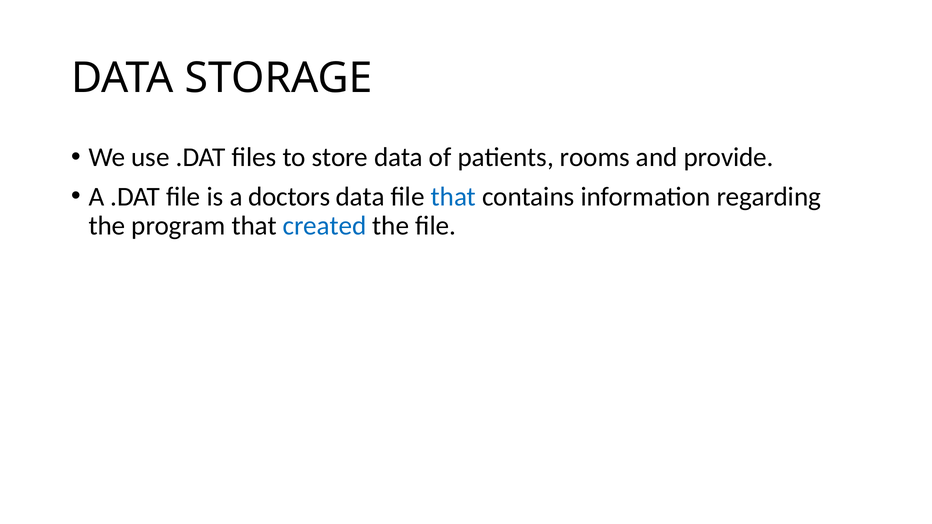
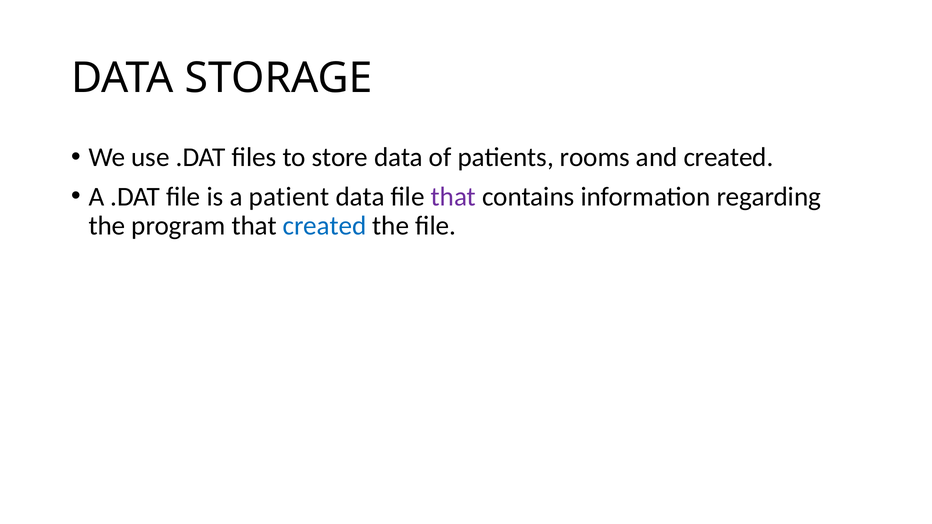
and provide: provide -> created (728, 158)
doctors: doctors -> patient (289, 197)
that colour: blue -> purple (453, 197)
